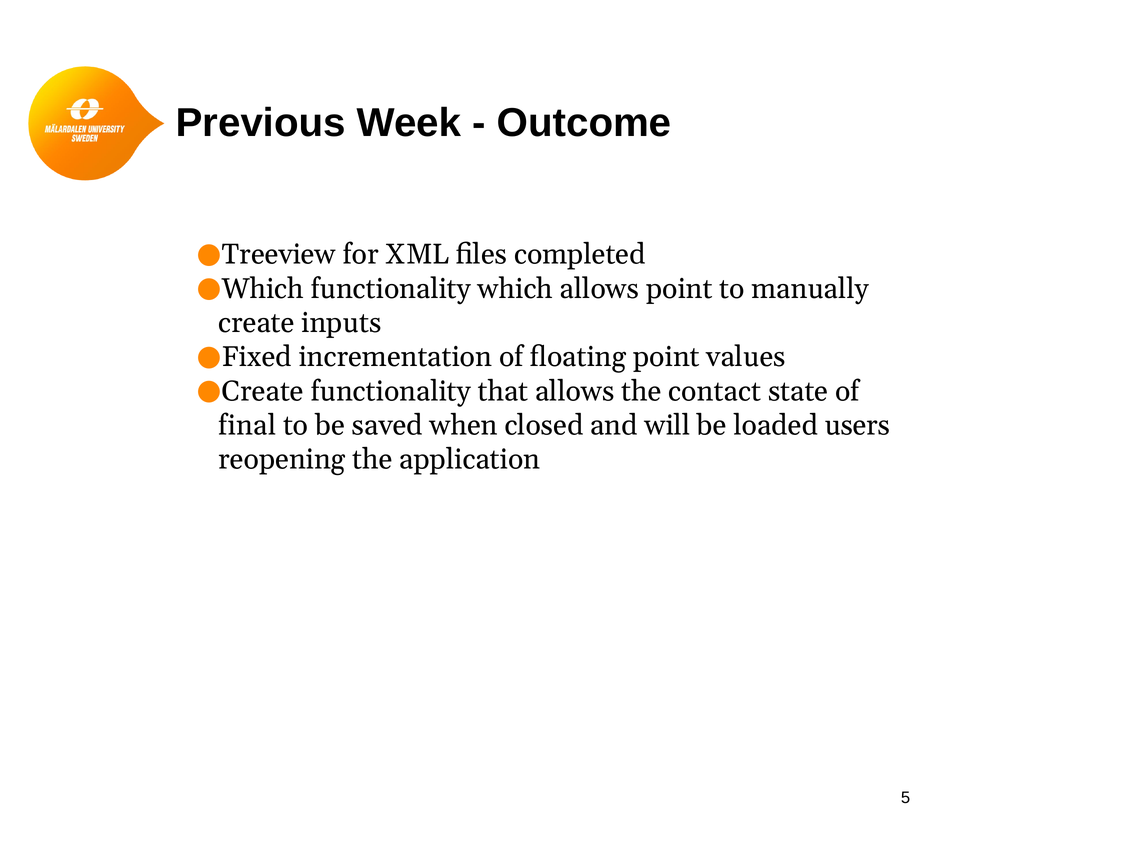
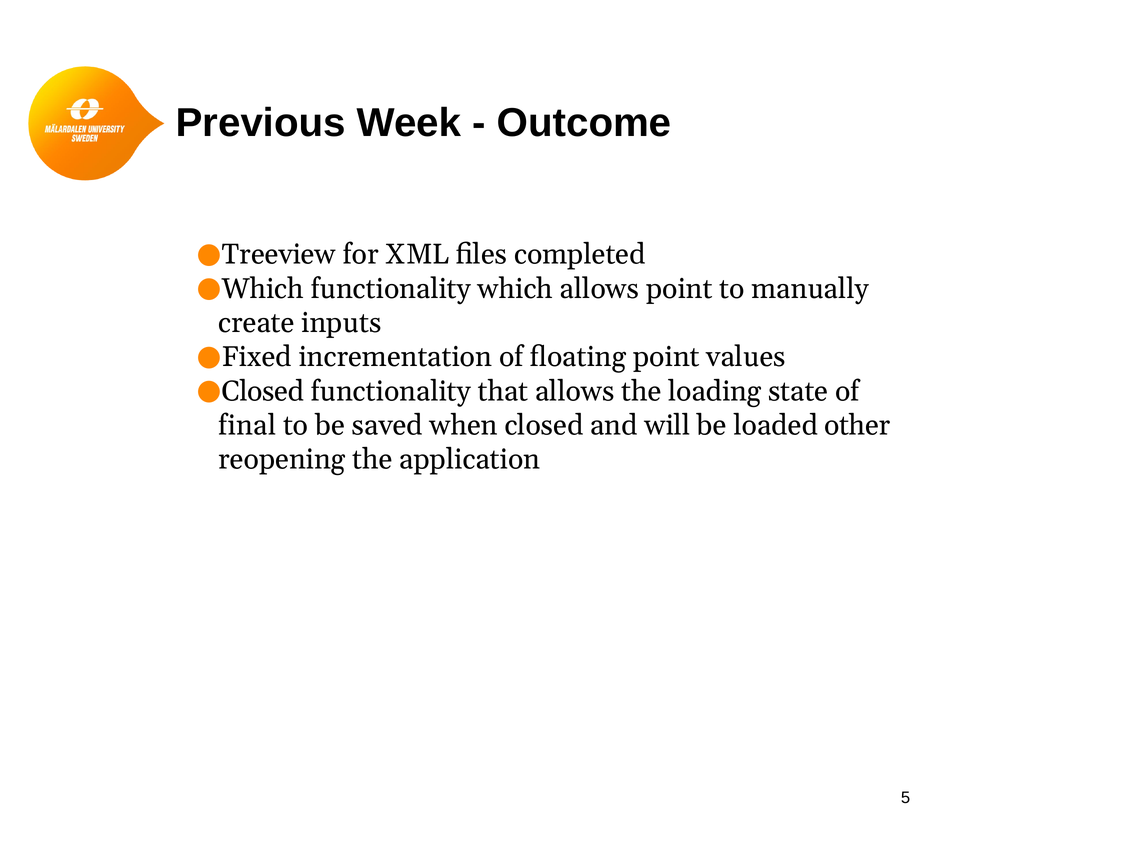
Create: Create -> Closed (263, 391)
contact: contact -> loading (715, 391)
users: users -> other (857, 425)
